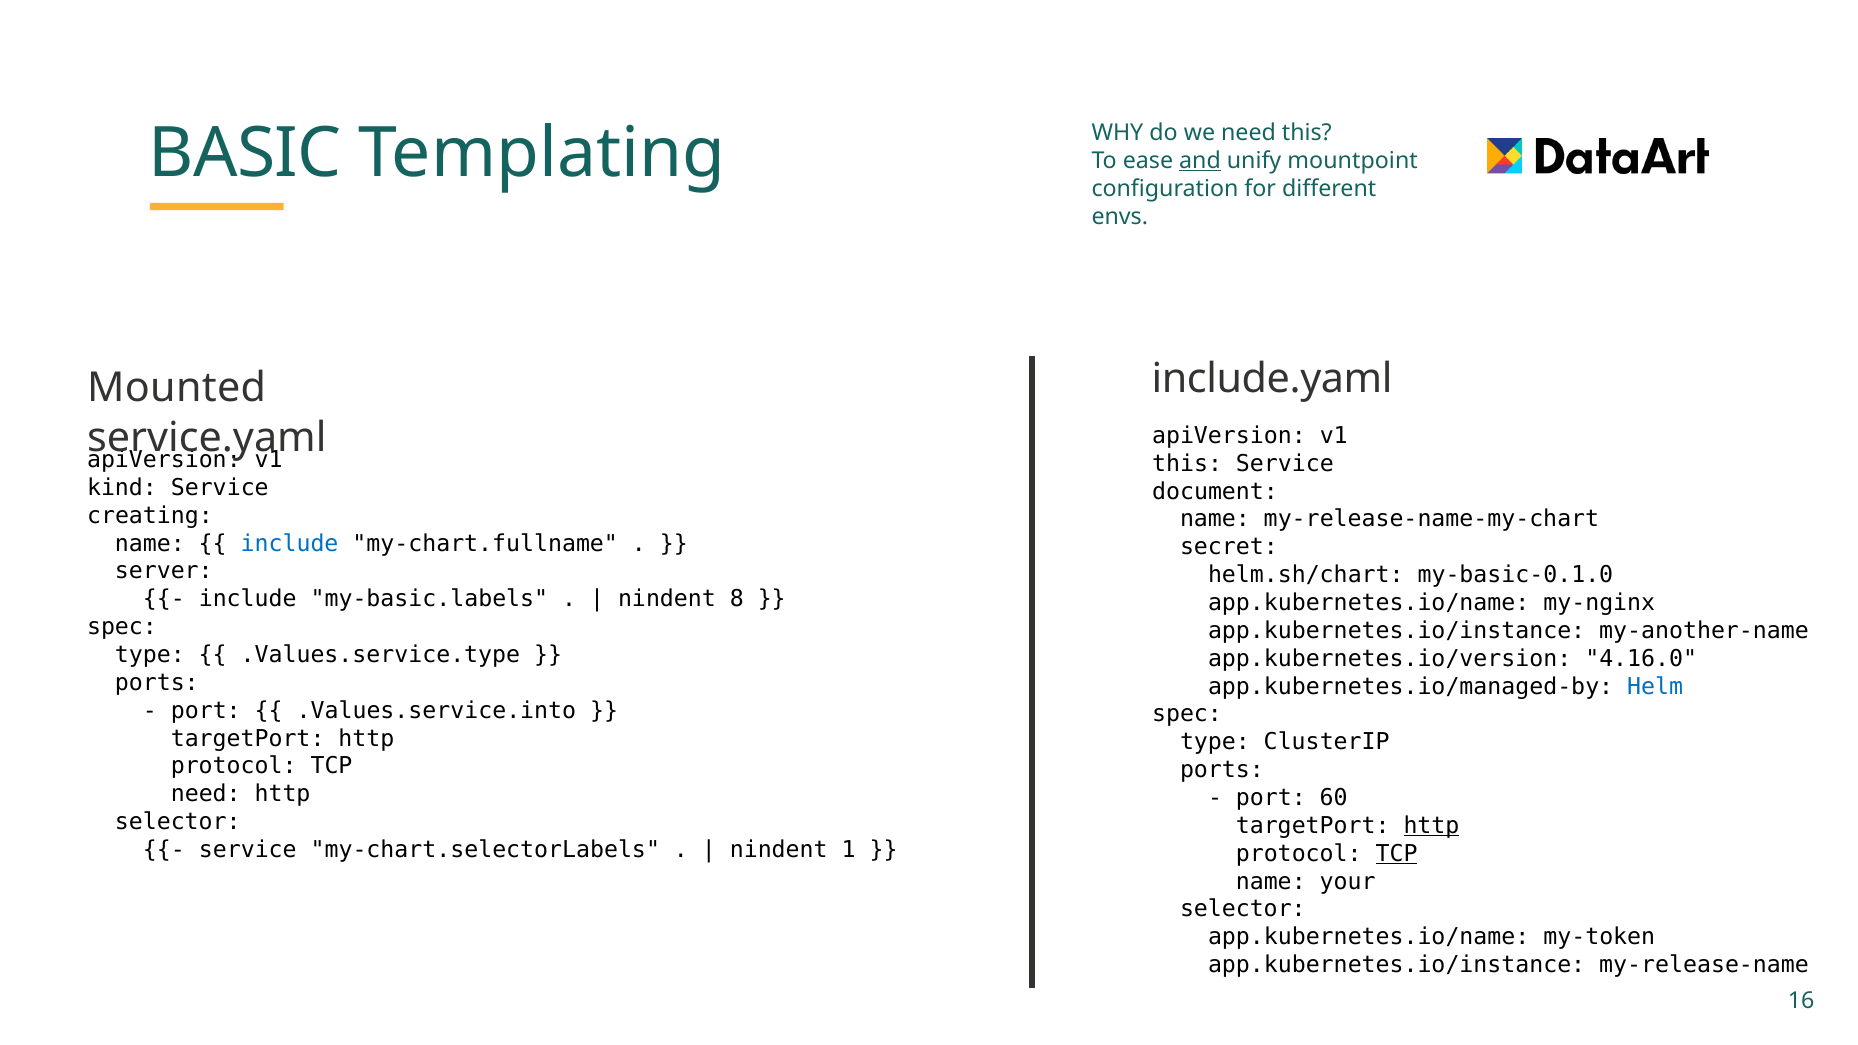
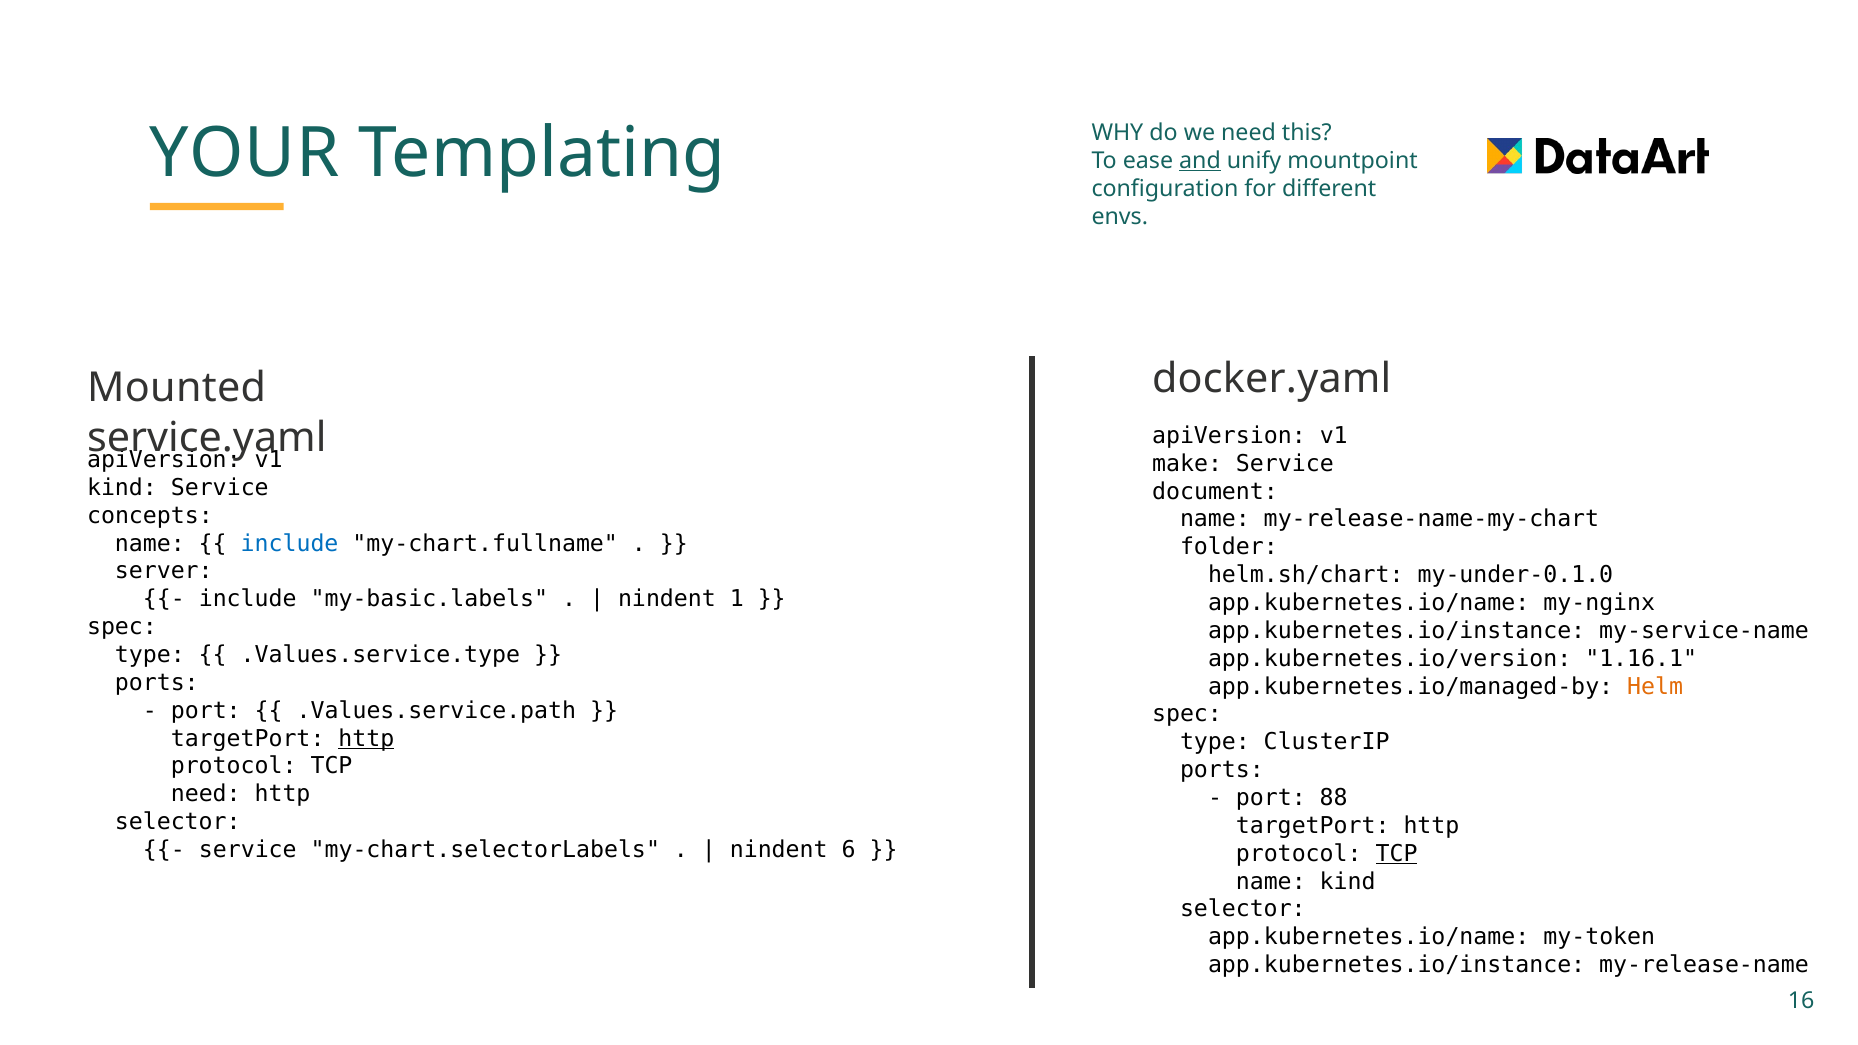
BASIC: BASIC -> YOUR (245, 154)
include.yaml: include.yaml -> docker.yaml (1272, 379)
this: this -> make (1187, 464)
creating: creating -> concepts (150, 516)
secret: secret -> folder (1229, 547)
my-basic-0.1.0: my-basic-0.1.0 -> my-under-0.1.0 (1515, 575)
8: 8 -> 1 (737, 599)
my-another-name: my-another-name -> my-service-name (1704, 631)
4.16.0: 4.16.0 -> 1.16.1 (1641, 659)
Helm colour: blue -> orange (1655, 687)
.Values.service.into: .Values.service.into -> .Values.service.path (436, 711)
http underline: none -> present (366, 739)
60: 60 -> 88 (1334, 798)
http underline: present -> none (1431, 826)
1: 1 -> 6 (849, 850)
name your: your -> kind (1348, 882)
